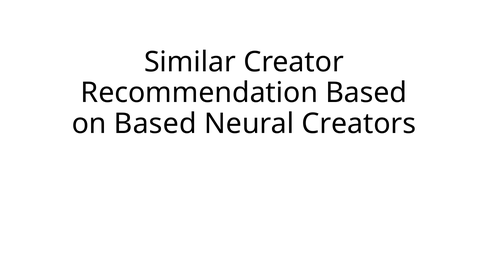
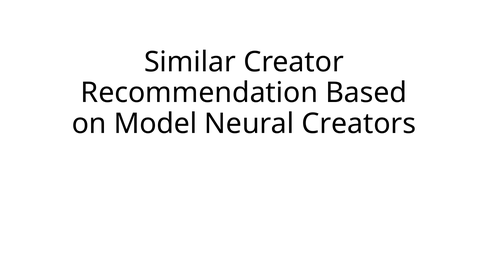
on Based: Based -> Model (156, 123)
